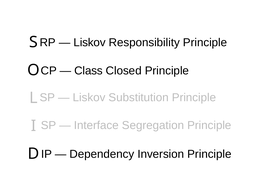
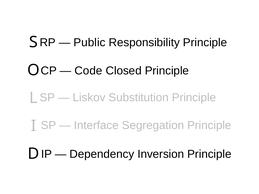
Liskov: Liskov -> Public (89, 43)
Class: Class -> Code (88, 71)
